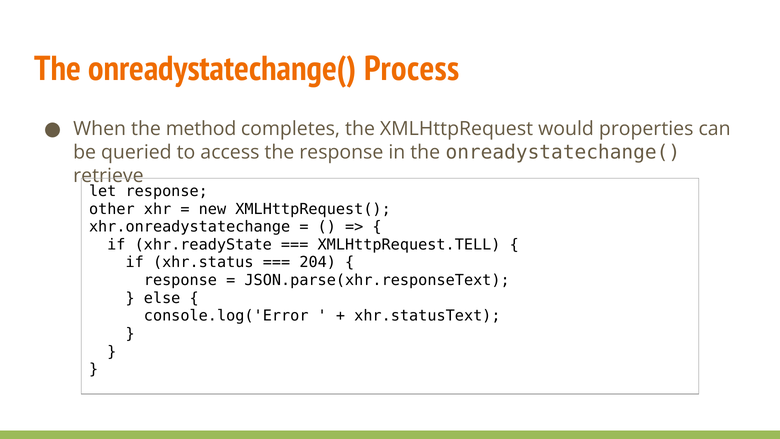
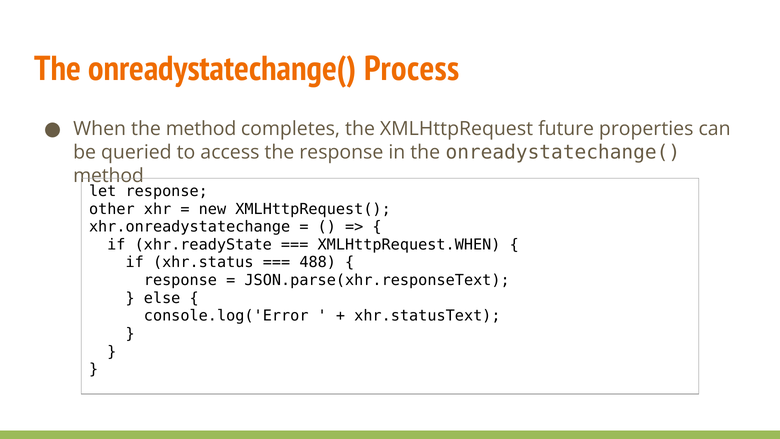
would: would -> future (566, 129)
retrieve: retrieve -> method (109, 176)
XMLHttpRequest.TELL: XMLHttpRequest.TELL -> XMLHttpRequest.WHEN (409, 245)
204: 204 -> 488 (318, 262)
